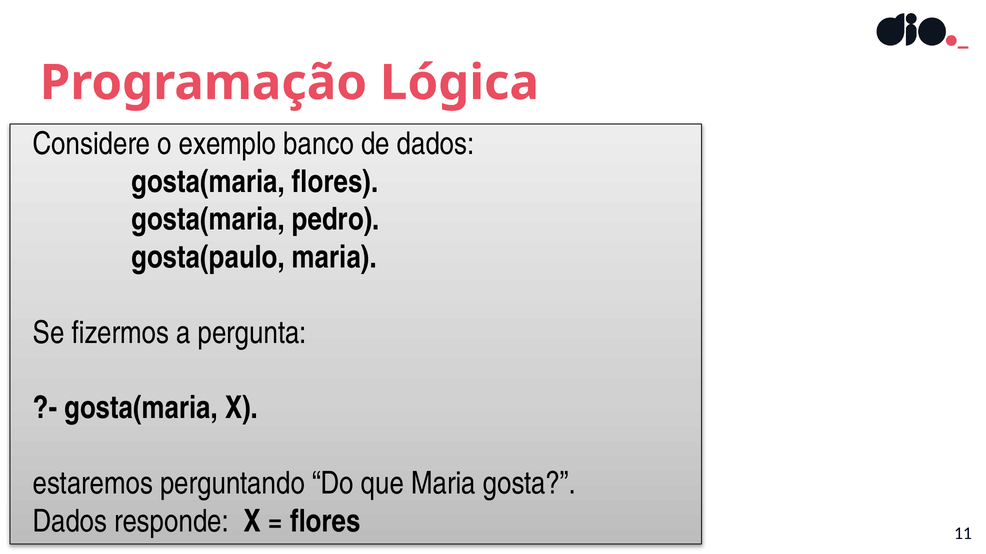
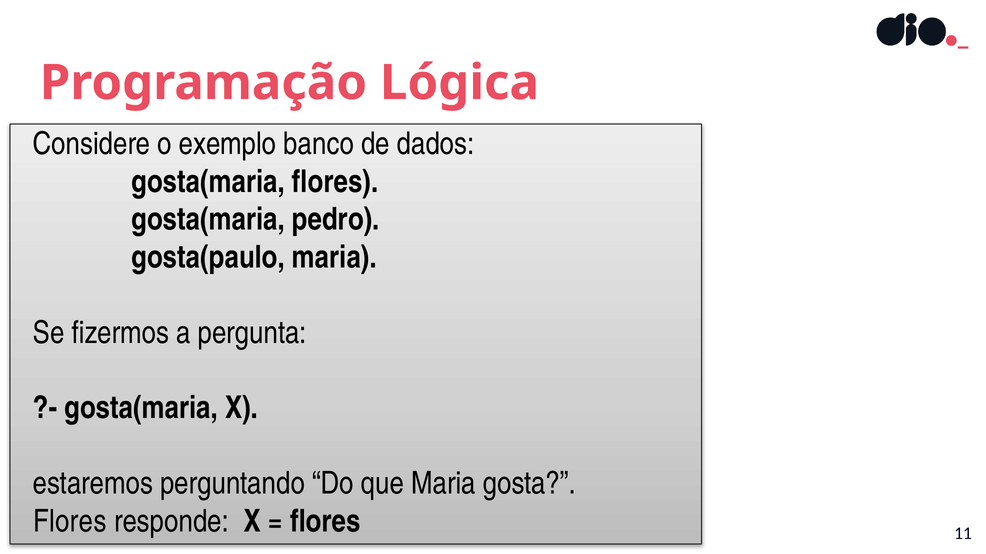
Dados: Dados -> Flores (70, 522)
